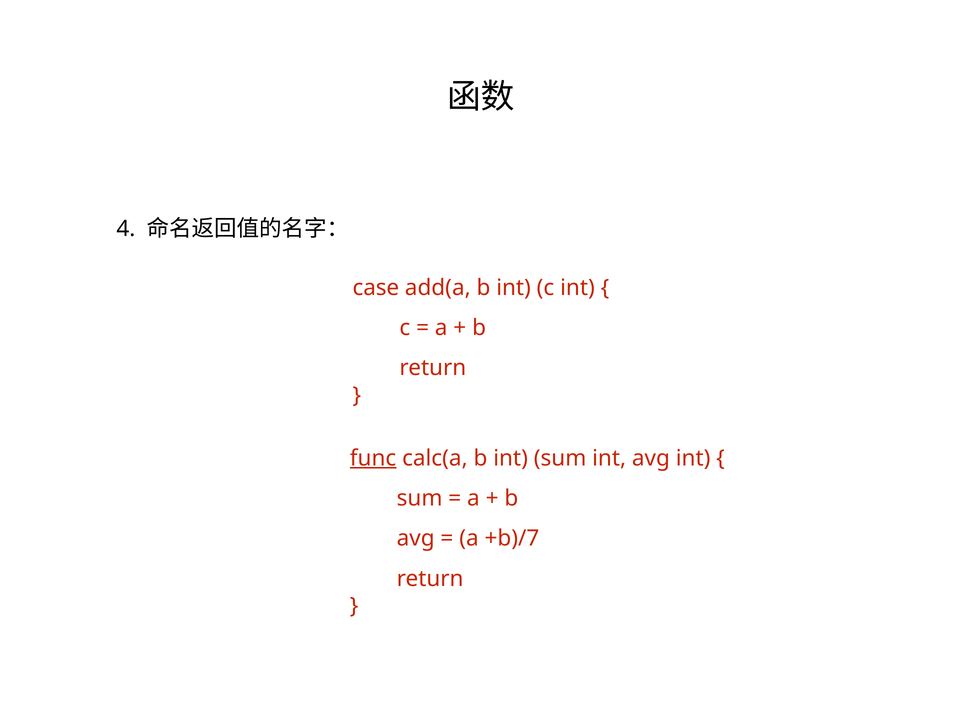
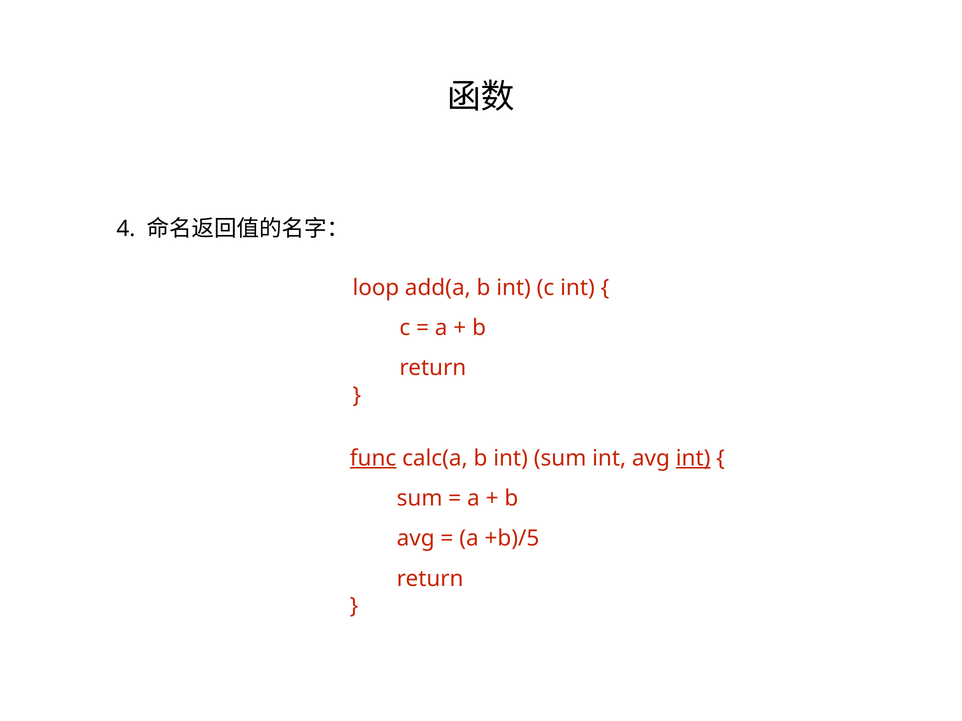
case: case -> loop (376, 288)
int underline: none -> present (693, 459)
+b)/7: +b)/7 -> +b)/5 (512, 539)
